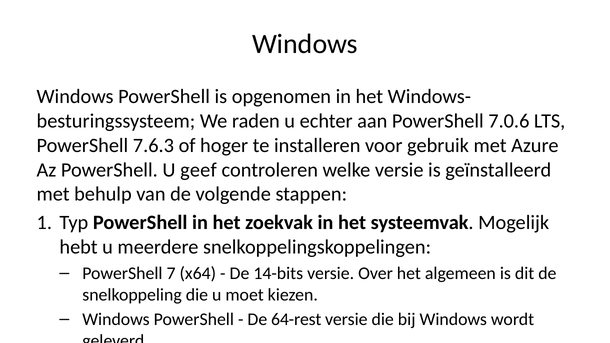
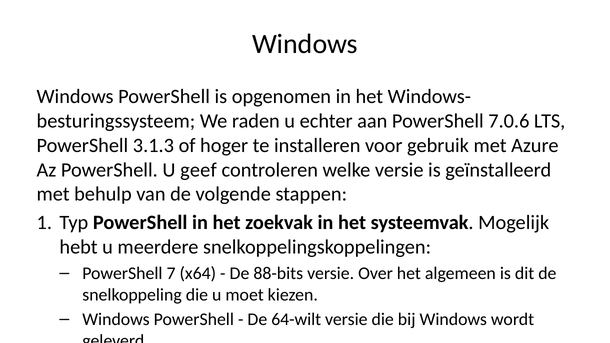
7.6.3: 7.6.3 -> 3.1.3 (153, 146)
14-bits: 14-bits -> 88-bits (278, 273)
64-rest: 64-rest -> 64-wilt (296, 320)
